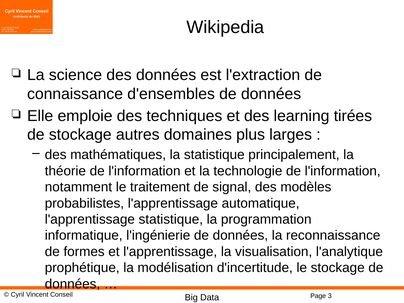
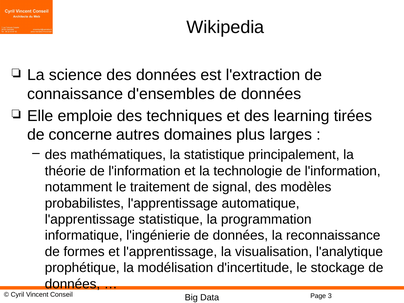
de stockage: stockage -> concerne (80, 135)
